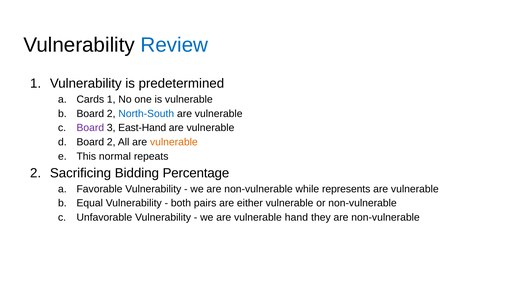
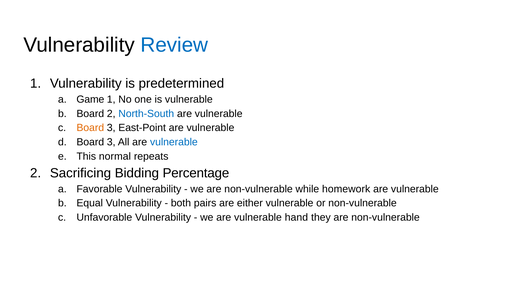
Cards: Cards -> Game (90, 99)
Board colour: purple -> orange (90, 128)
East-Hand: East-Hand -> East-Point (142, 128)
2: 2 -> 3 (111, 142)
vulnerable colour: orange -> blue (174, 142)
represents: represents -> homework (346, 189)
